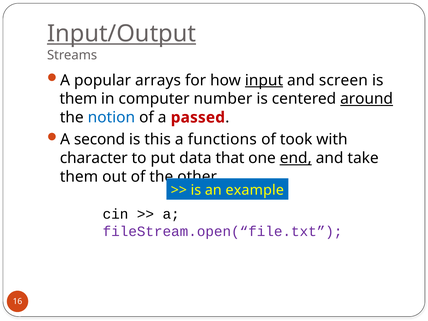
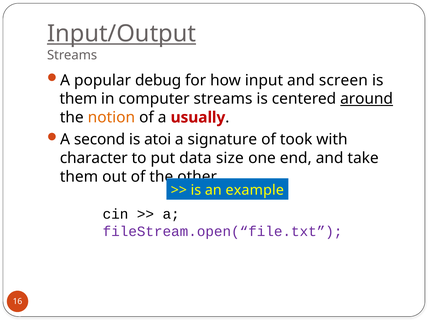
arrays: arrays -> debug (158, 80)
input underline: present -> none (264, 80)
computer number: number -> streams (223, 99)
notion colour: blue -> orange (111, 117)
passed: passed -> usually (198, 117)
this: this -> atoi (158, 139)
functions: functions -> signature (222, 139)
that: that -> size (230, 158)
end underline: present -> none (296, 158)
